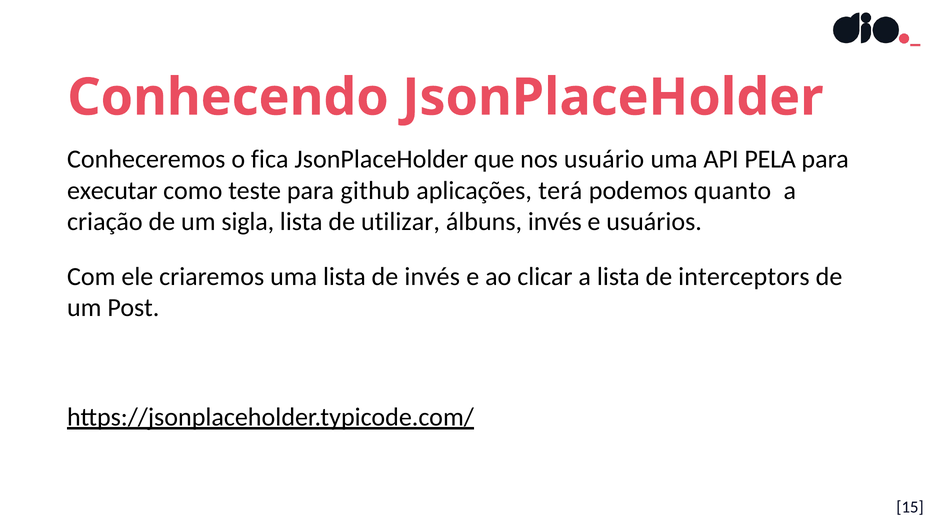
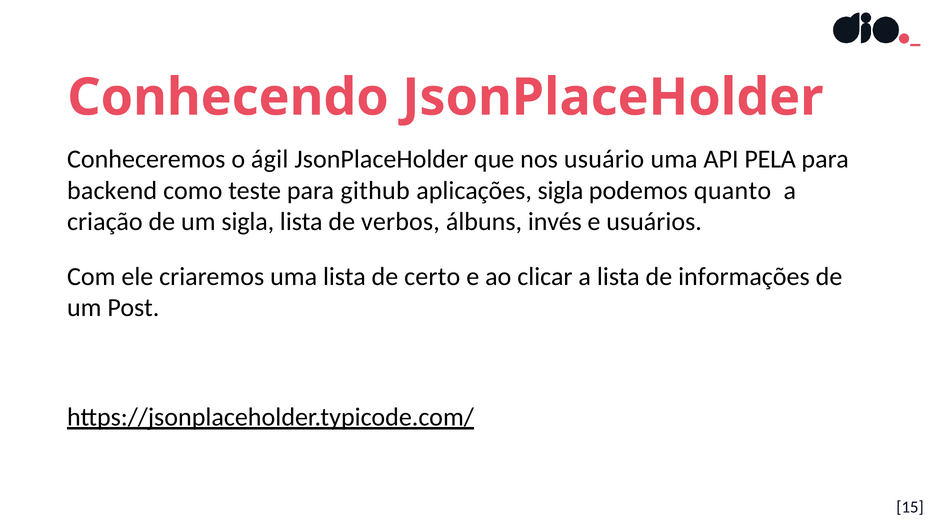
fica: fica -> ágil (270, 159)
executar: executar -> backend (112, 191)
aplicações terá: terá -> sigla (561, 191)
utilizar: utilizar -> verbos (400, 222)
de invés: invés -> certo (432, 276)
interceptors: interceptors -> informações (744, 276)
